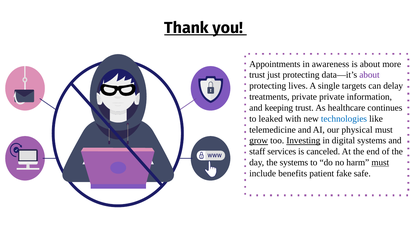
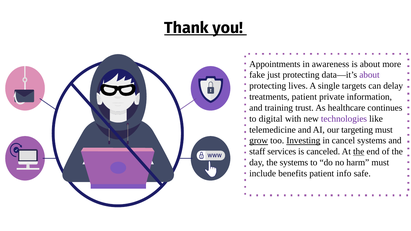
trust: trust -> fake (257, 75)
treatments private: private -> patient (304, 97)
keeping: keeping -> training (279, 108)
leaked: leaked -> digital (271, 119)
technologies colour: blue -> purple (344, 119)
physical: physical -> targeting (357, 130)
digital: digital -> cancel (343, 141)
the underline: none -> present (359, 152)
must underline: present -> none (380, 163)
fake: fake -> info (344, 174)
